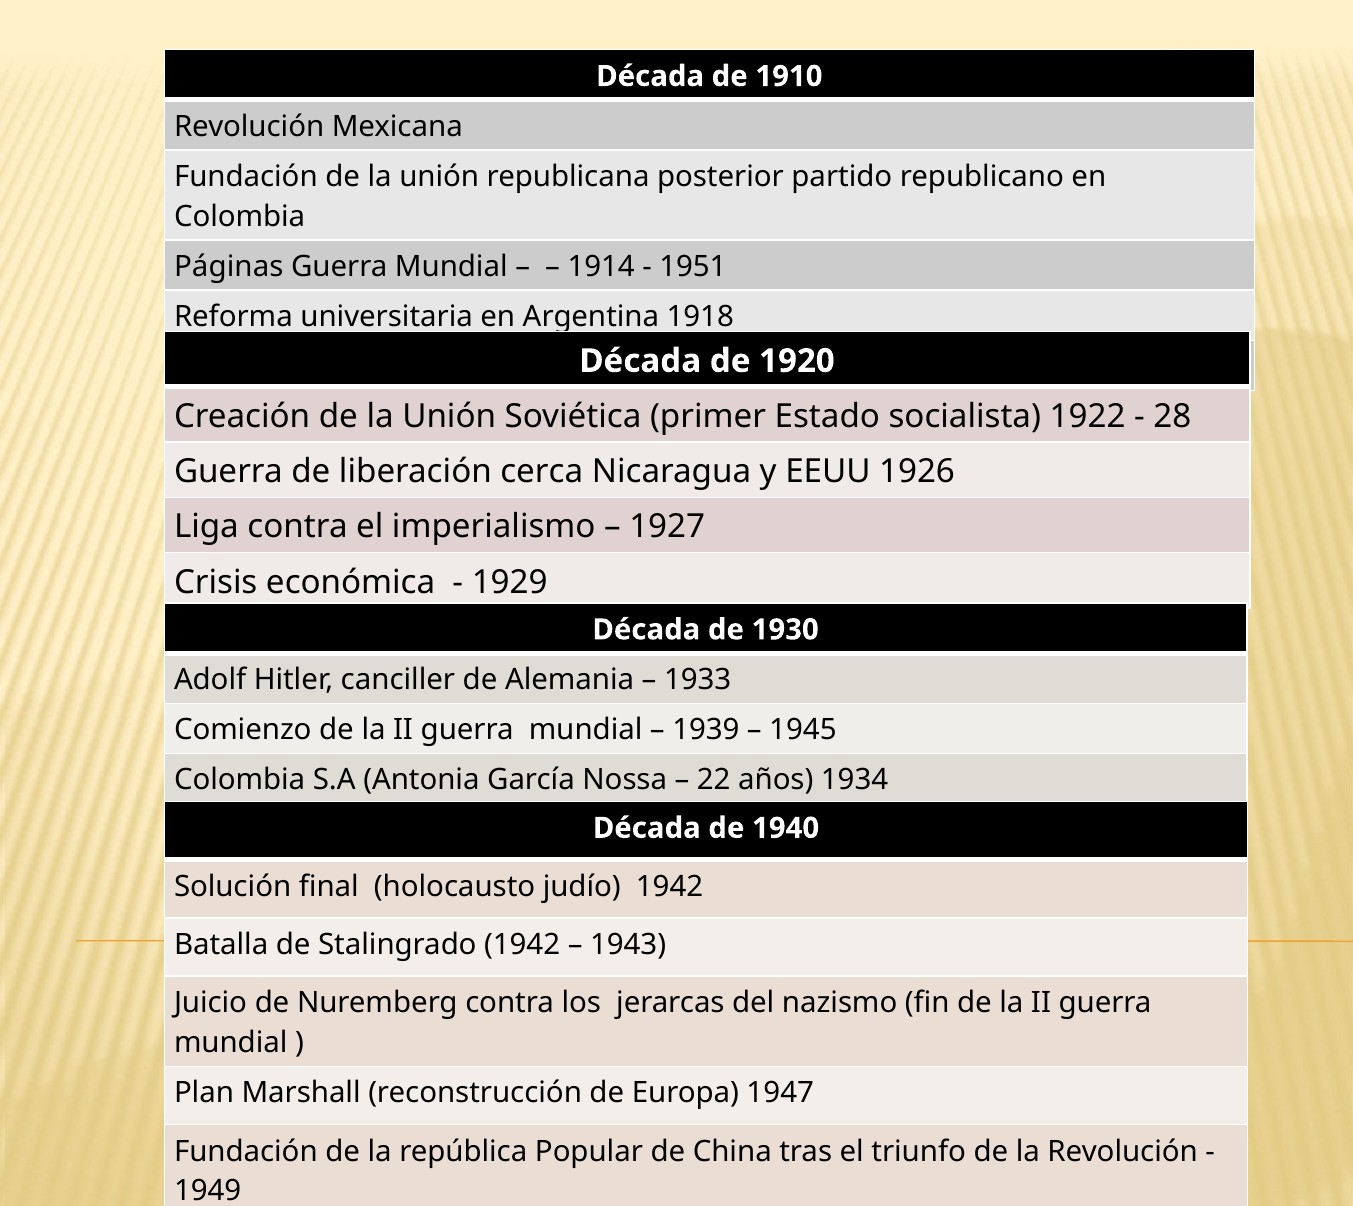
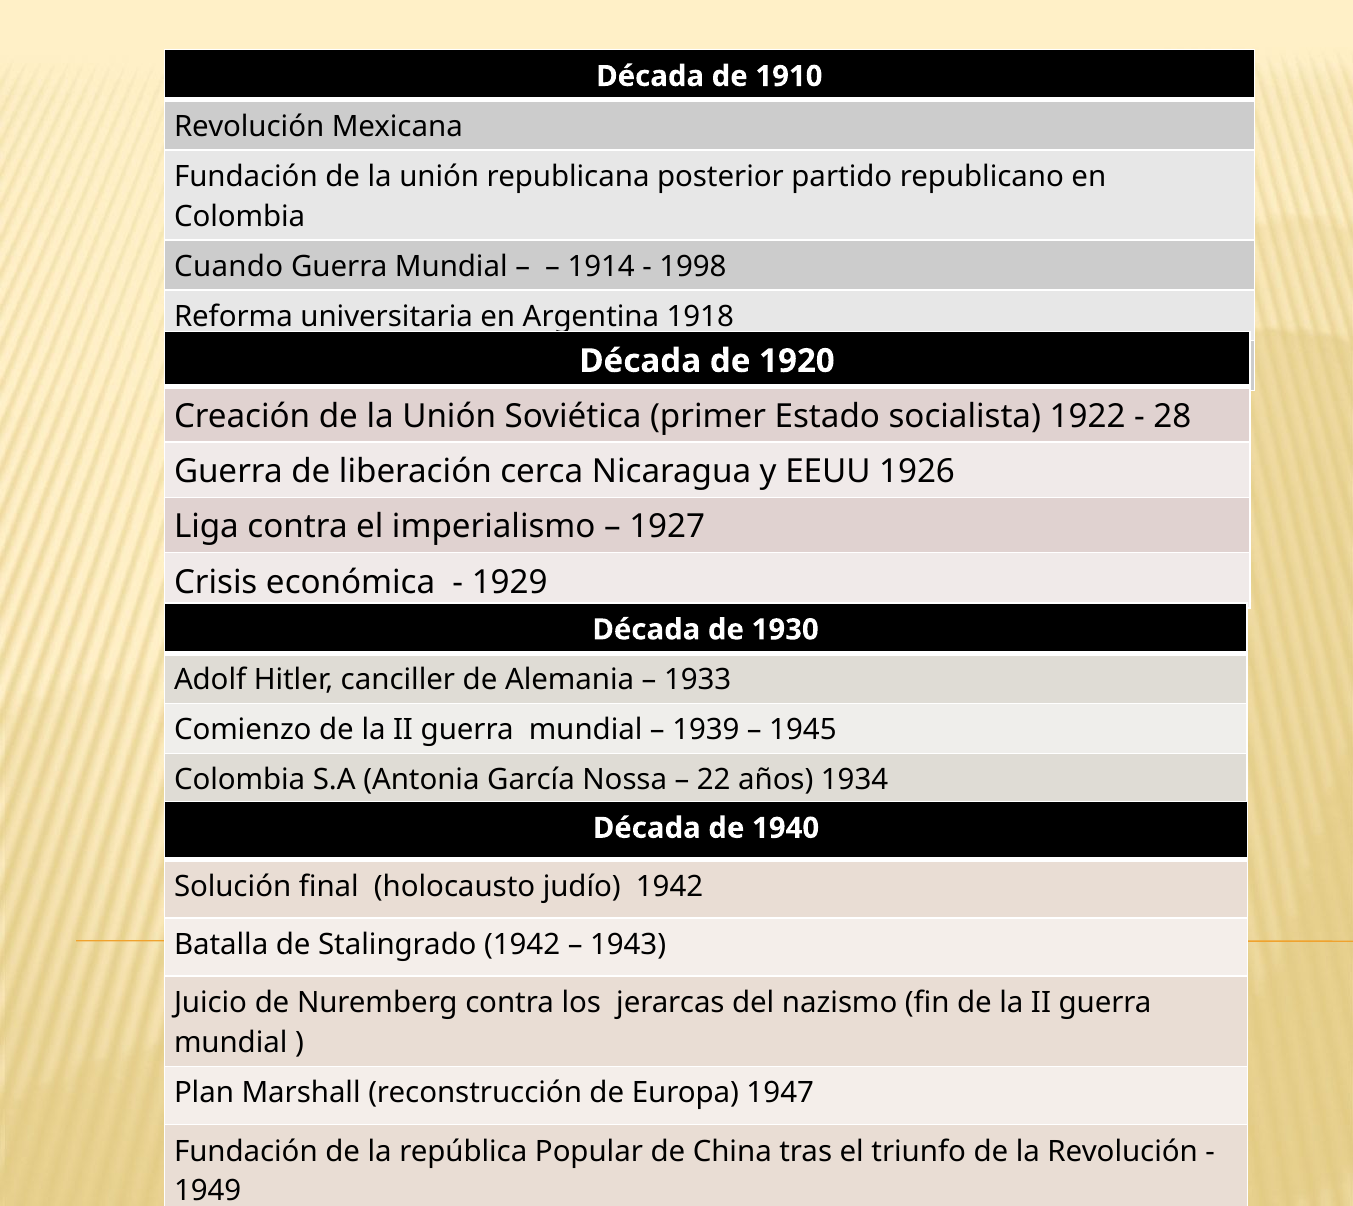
Páginas: Páginas -> Cuando (229, 267)
1951: 1951 -> 1998 (693, 267)
